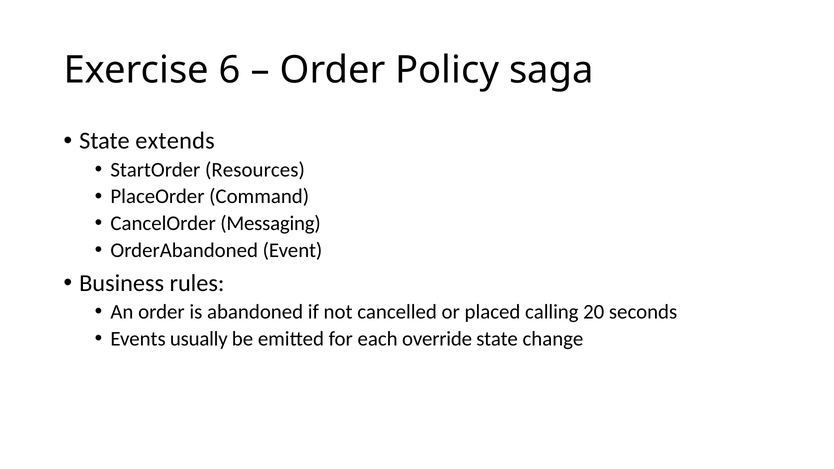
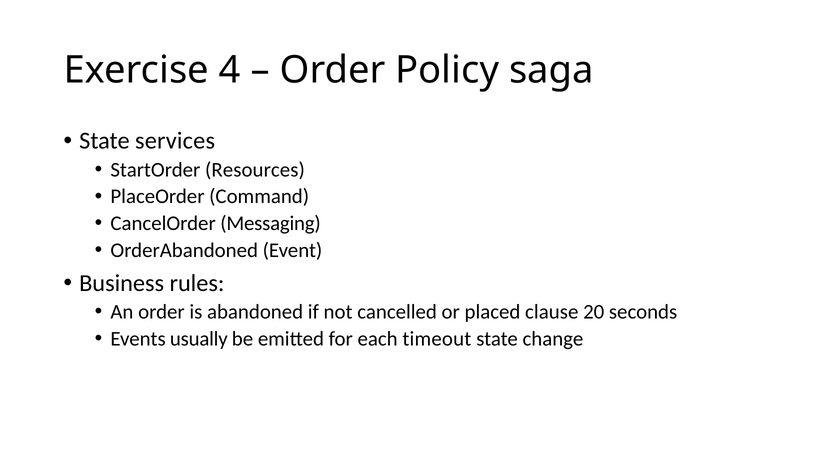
6: 6 -> 4 (230, 70)
extends: extends -> services (175, 141)
calling: calling -> clause (552, 312)
override: override -> timeout (437, 339)
